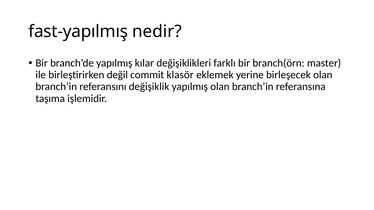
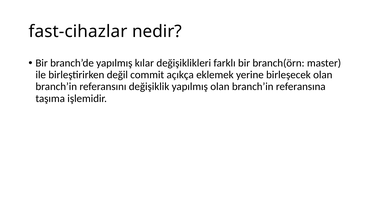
fast-yapılmış: fast-yapılmış -> fast-cihazlar (78, 31)
klasör: klasör -> açıkça (180, 75)
